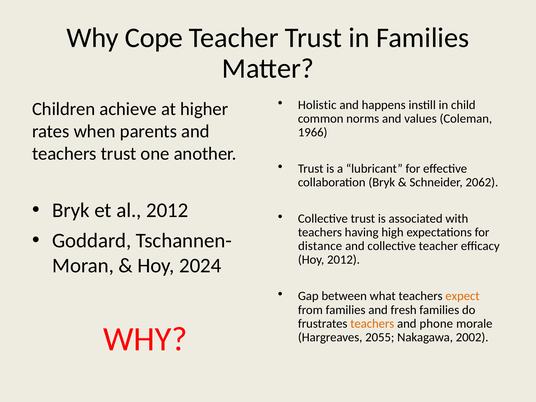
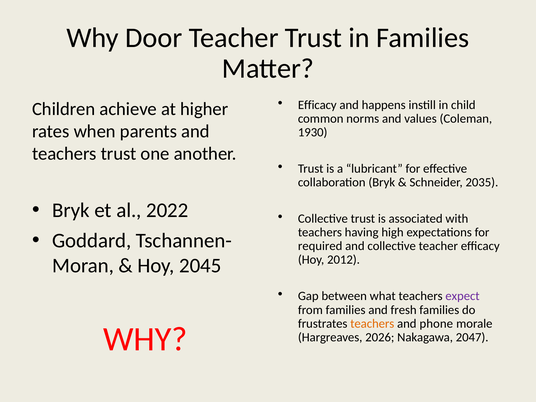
Cope: Cope -> Door (154, 38)
Holistic: Holistic -> Efficacy (317, 105)
1966: 1966 -> 1930 (313, 132)
2062: 2062 -> 2035 (482, 182)
al 2012: 2012 -> 2022 (167, 210)
distance: distance -> required (320, 246)
2024: 2024 -> 2045 (200, 266)
expect colour: orange -> purple (463, 296)
2055: 2055 -> 2026 (380, 337)
2002: 2002 -> 2047 (472, 337)
